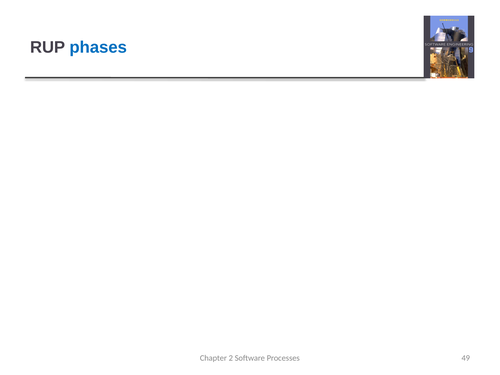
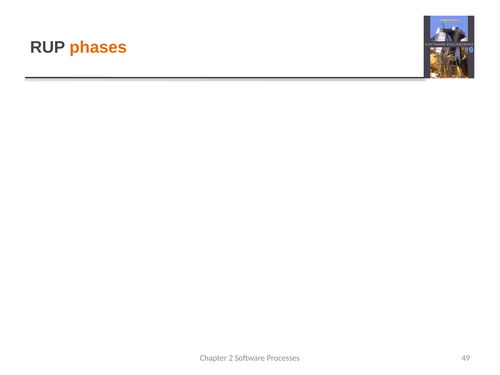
phases colour: blue -> orange (98, 47)
